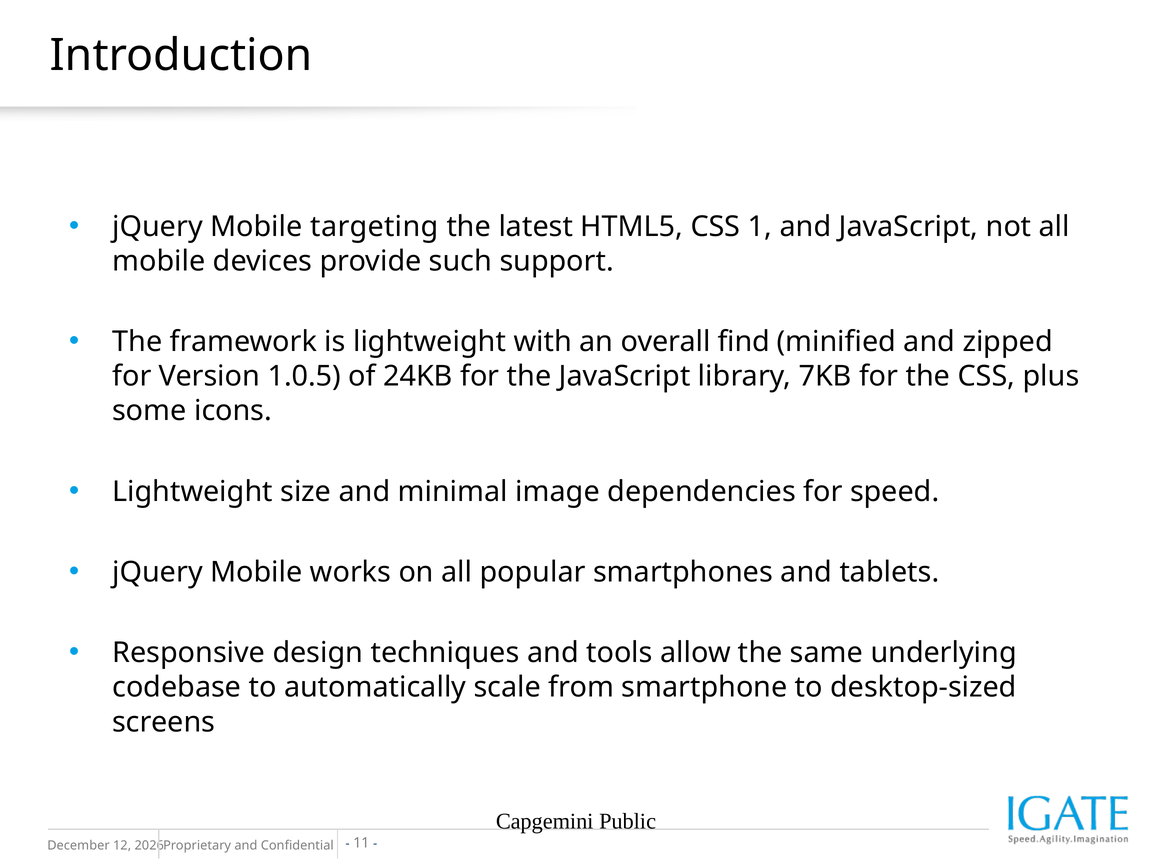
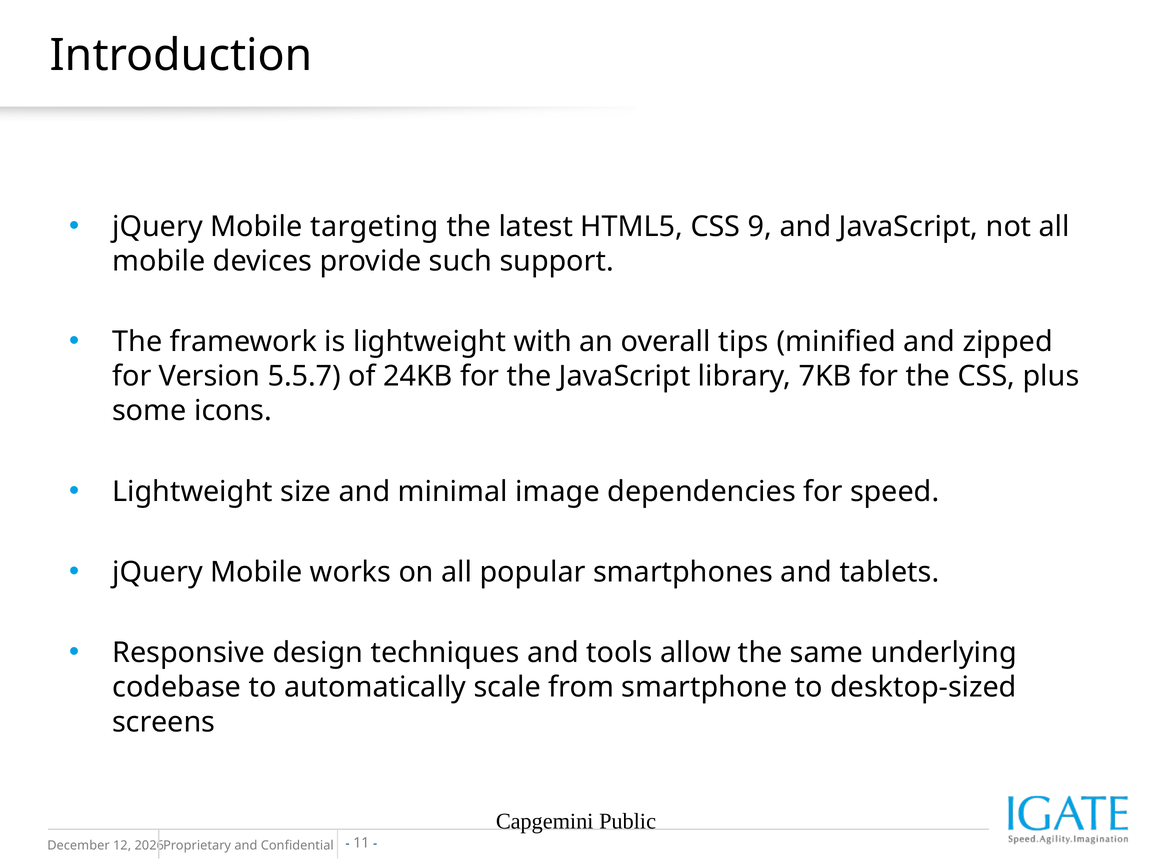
1: 1 -> 9 (760, 227)
find: find -> tips (743, 342)
1.0.5: 1.0.5 -> 5.5.7 (304, 376)
